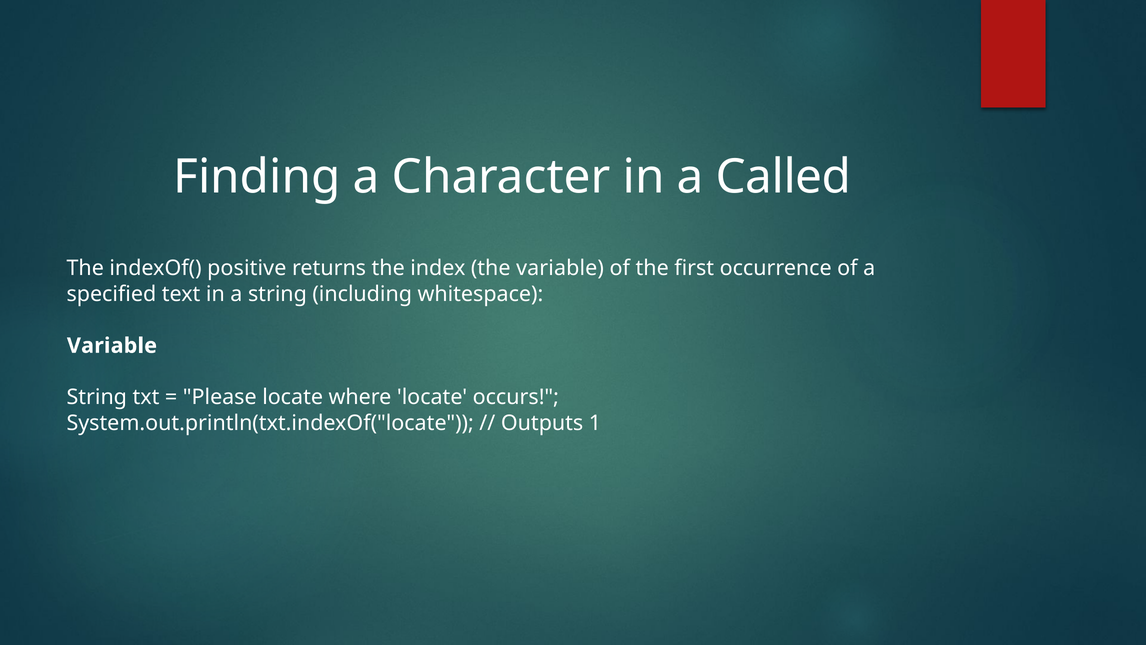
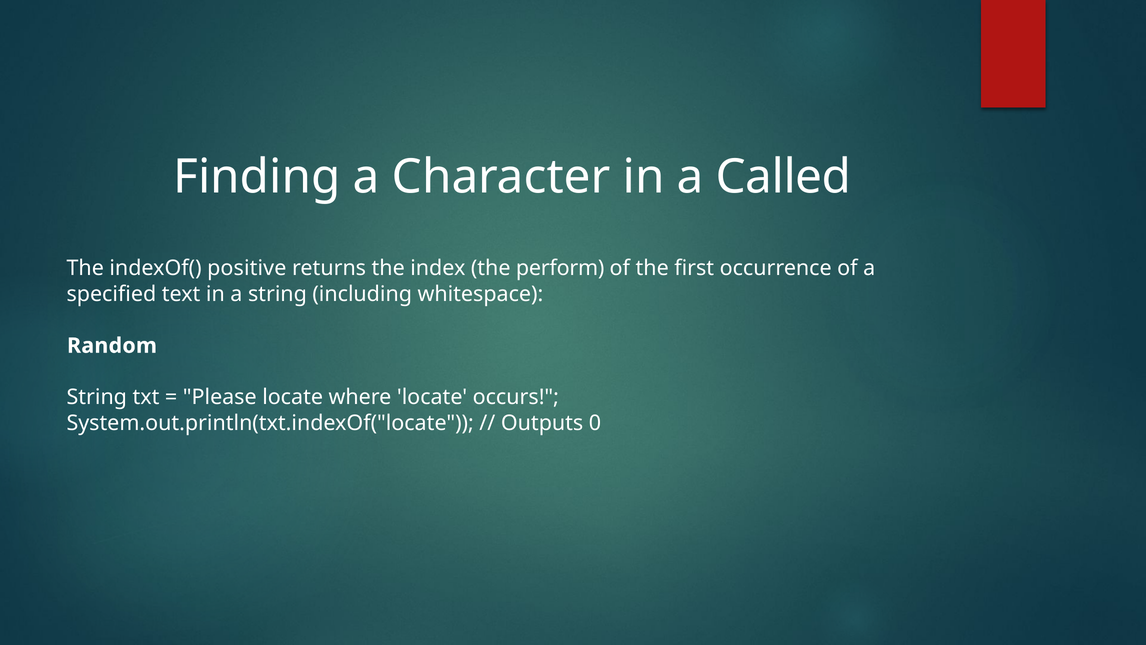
the variable: variable -> perform (560, 268)
Variable: Variable -> Random (112, 346)
1: 1 -> 0 (595, 423)
